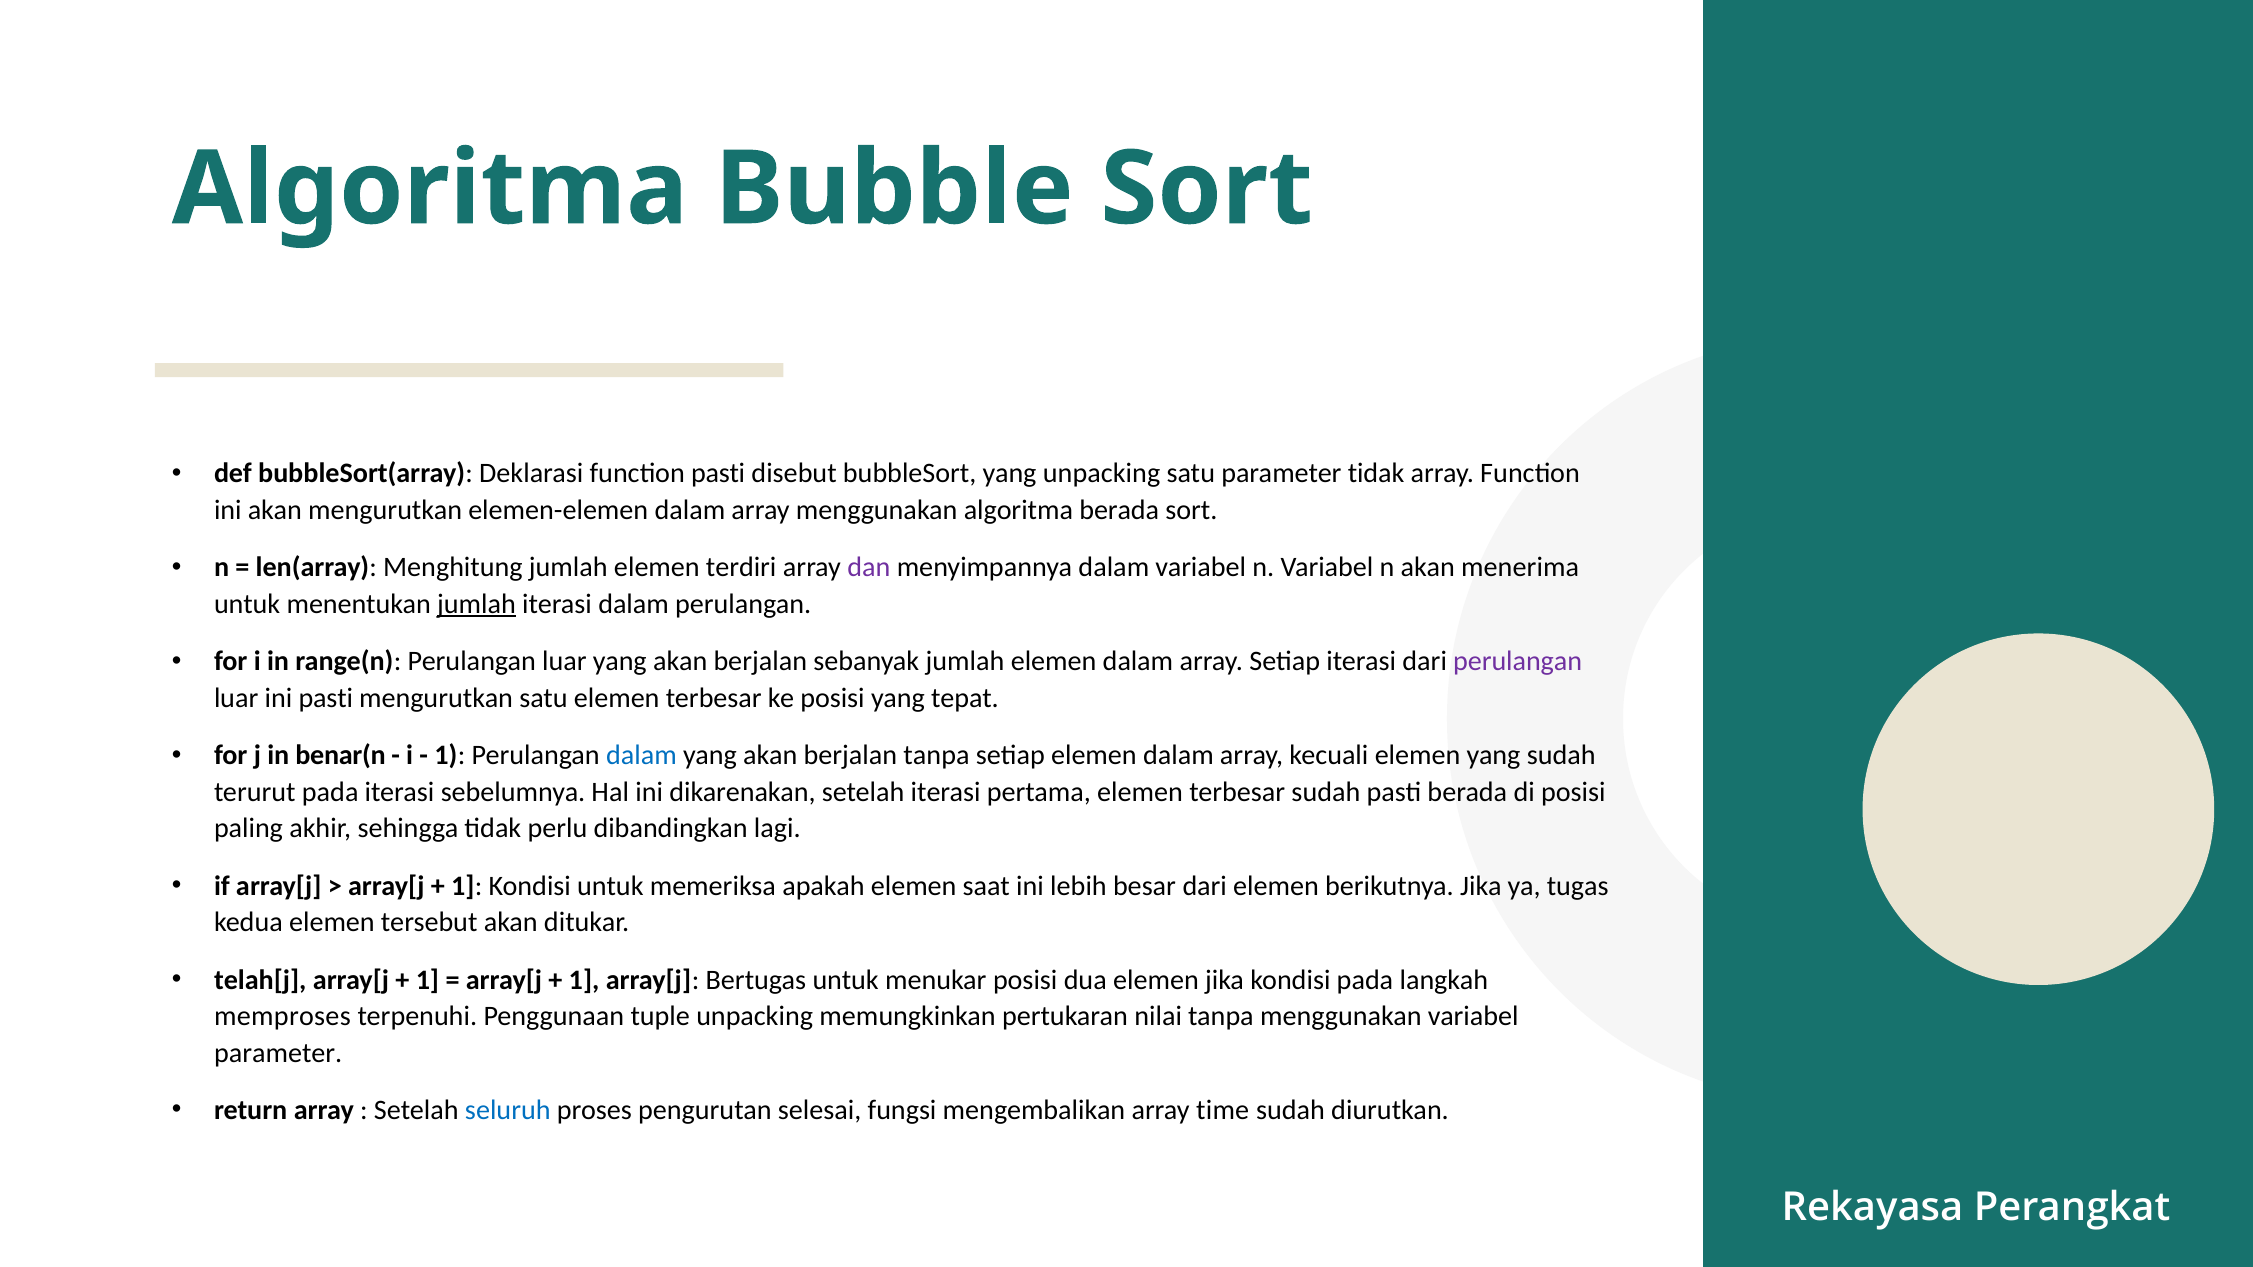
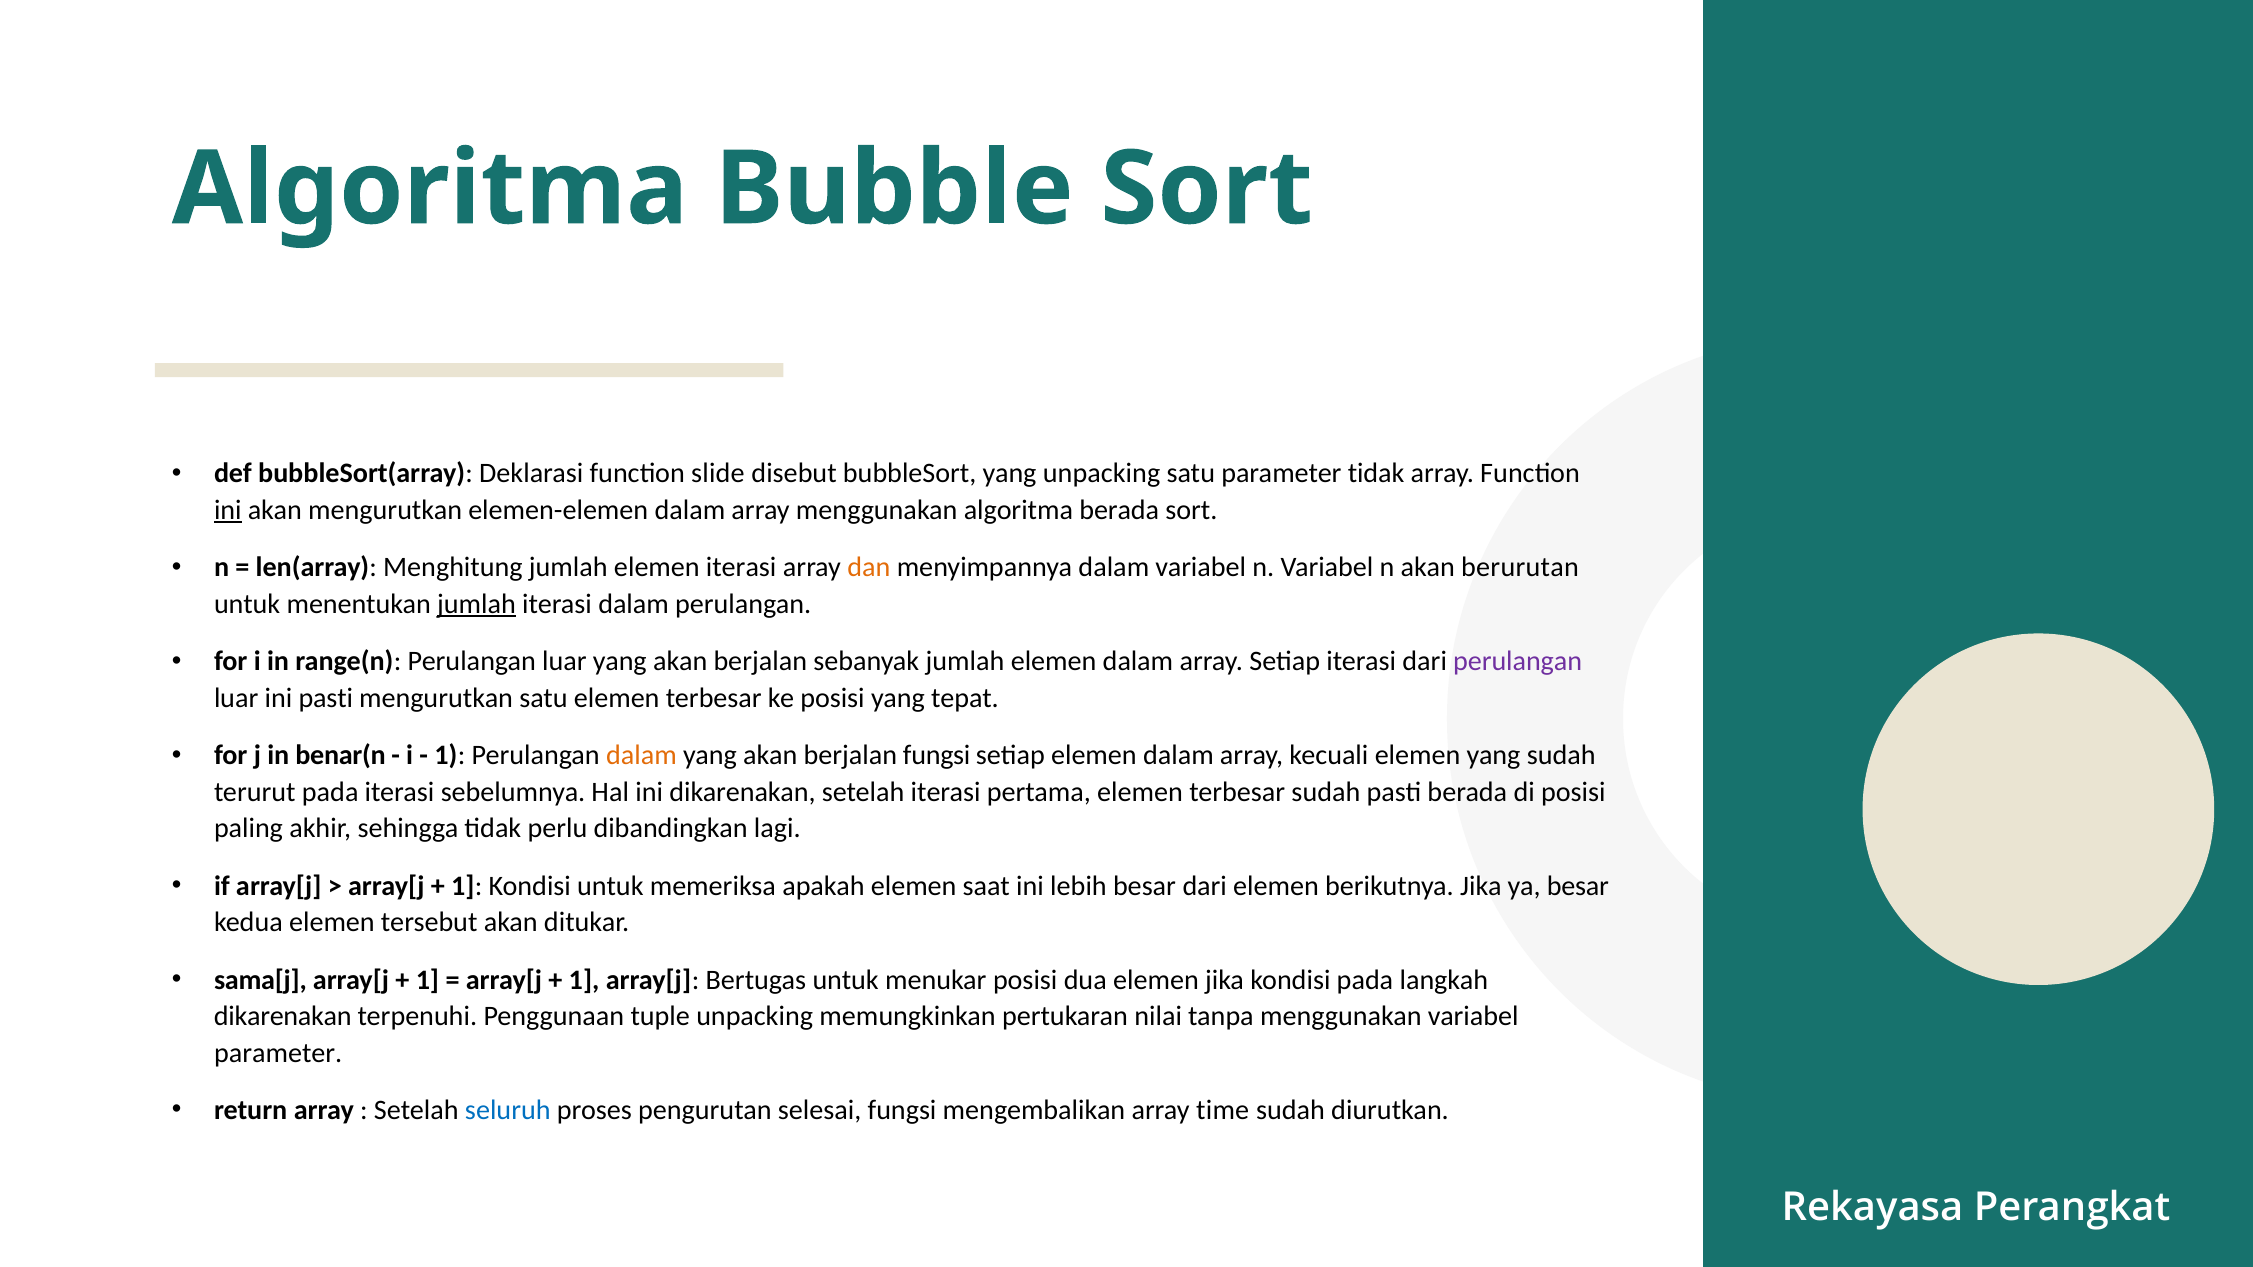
function pasti: pasti -> slide (718, 474)
ini underline: none -> present (228, 510)
elemen terdiri: terdiri -> iterasi (741, 568)
dan colour: purple -> orange (869, 568)
menerima: menerima -> berurutan (1520, 568)
dalam colour: blue -> orange (641, 756)
berjalan tanpa: tanpa -> fungsi (937, 756)
ya tugas: tugas -> besar (1578, 886)
telah[j: telah[j -> sama[j (260, 980)
memproses: memproses -> dikarenakan (283, 1017)
